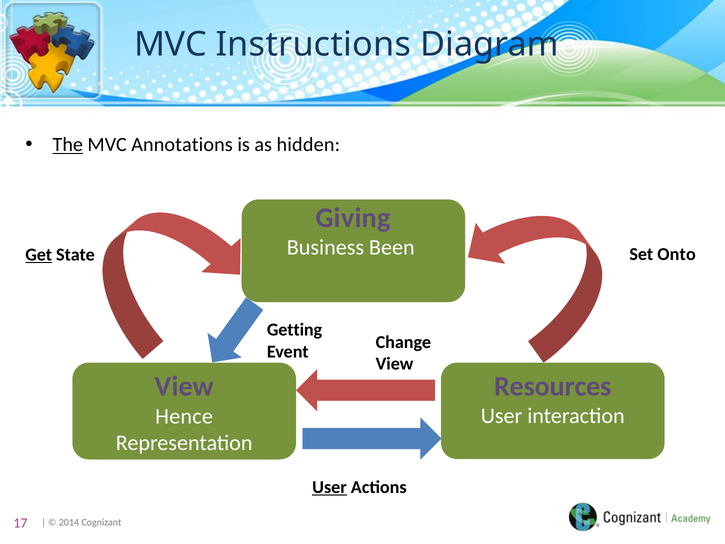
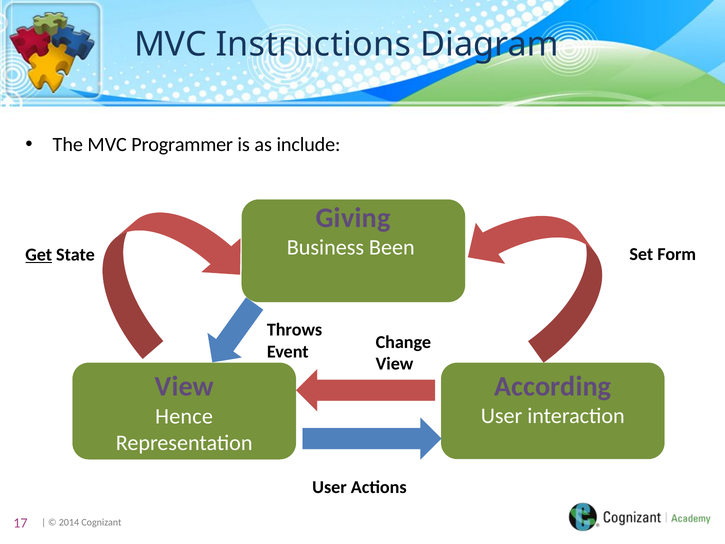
The underline: present -> none (68, 145)
Annotations: Annotations -> Programmer (182, 145)
hidden: hidden -> include (308, 145)
Onto: Onto -> Form (677, 254)
Getting: Getting -> Throws (295, 330)
Resources: Resources -> According (553, 386)
User underline: present -> none (329, 487)
